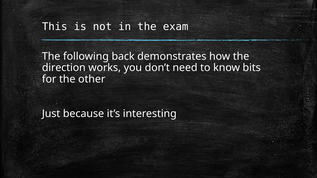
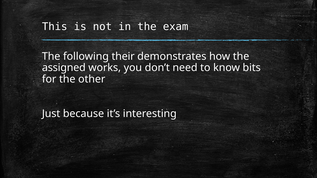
back: back -> their (123, 56)
direction: direction -> assigned (64, 68)
